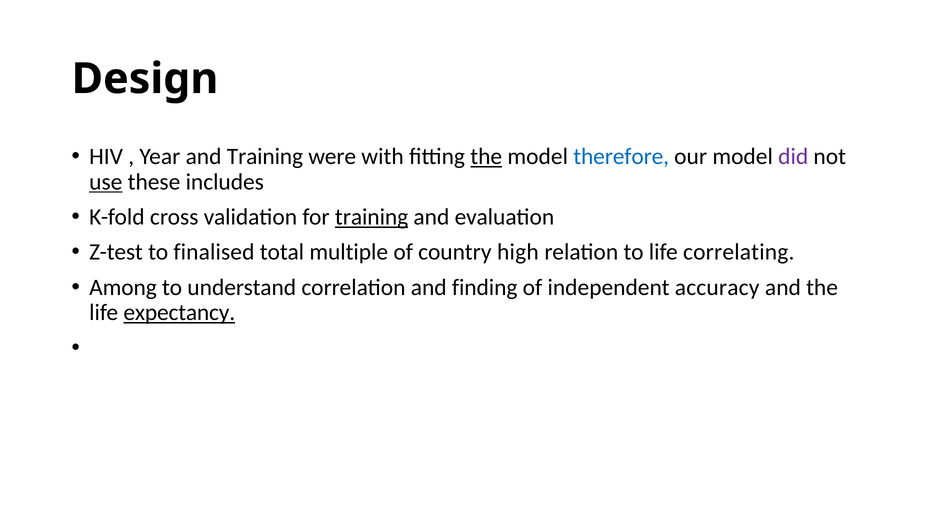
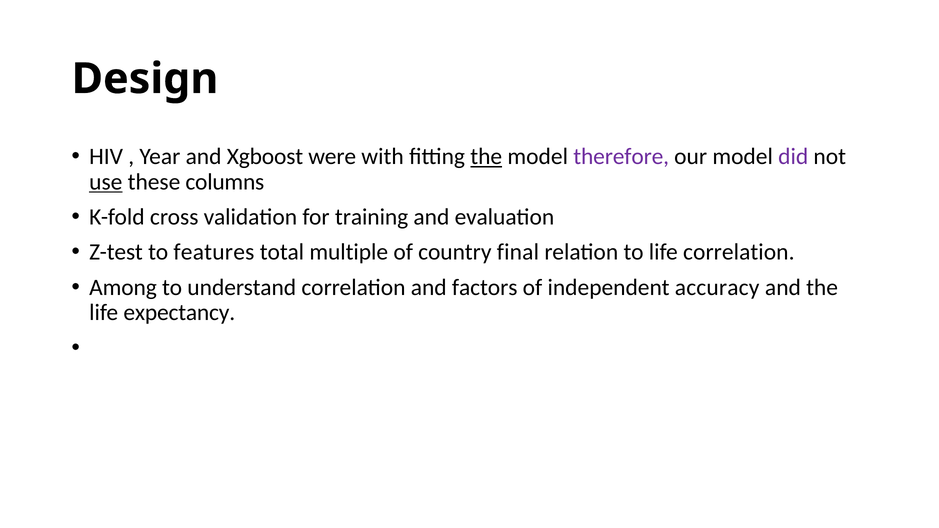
and Training: Training -> Xgboost (265, 157)
therefore colour: blue -> purple (621, 157)
includes: includes -> columns (225, 182)
training underline: present -> none (372, 217)
finalised: finalised -> features (214, 252)
high: high -> final (518, 252)
life correlating: correlating -> correlation (739, 252)
finding: finding -> factors (485, 287)
expectancy underline: present -> none (179, 313)
